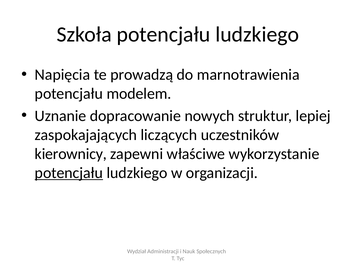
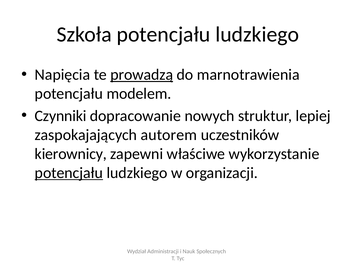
prowadzą underline: none -> present (142, 75)
Uznanie: Uznanie -> Czynniki (61, 116)
liczących: liczących -> autorem (169, 135)
